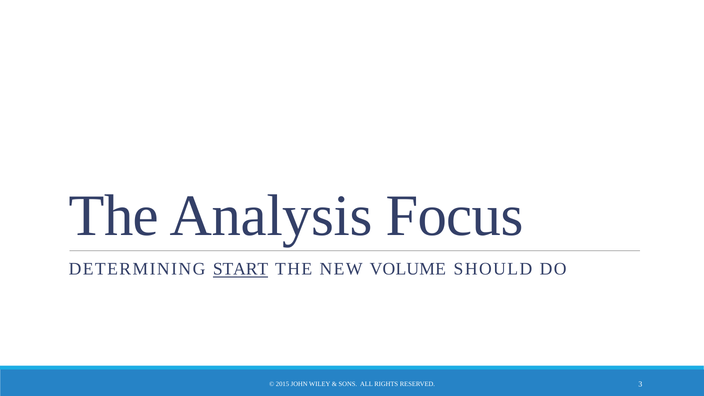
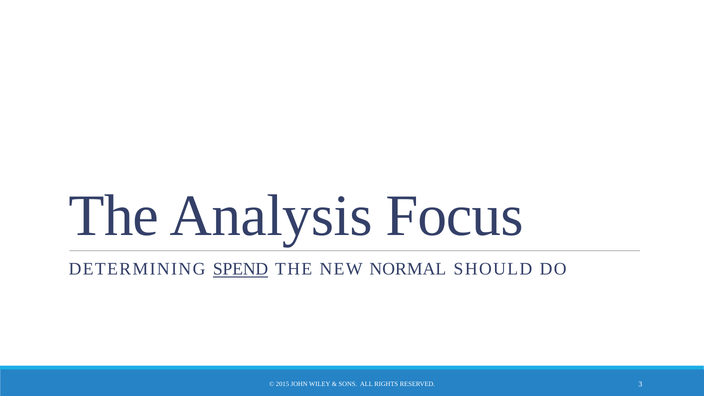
START: START -> SPEND (241, 269)
VOLUME: VOLUME -> NORMAL (408, 269)
